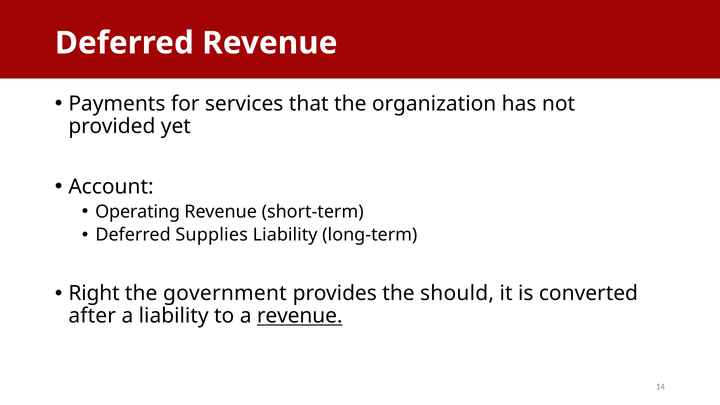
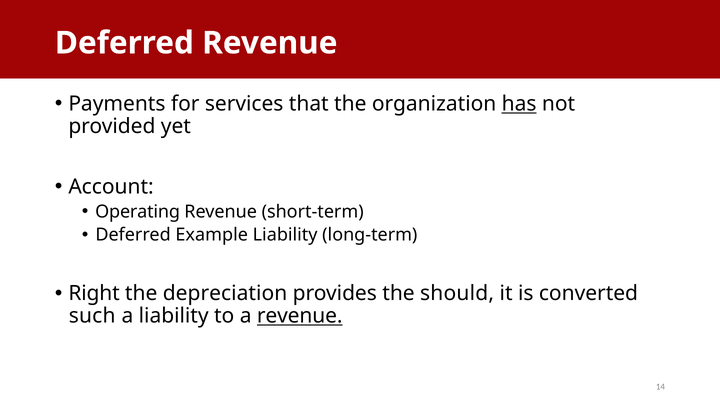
has underline: none -> present (519, 104)
Supplies: Supplies -> Example (212, 235)
government: government -> depreciation (225, 293)
after: after -> such (92, 316)
